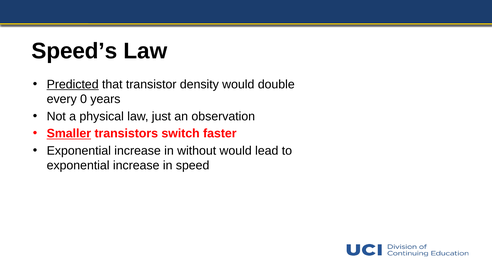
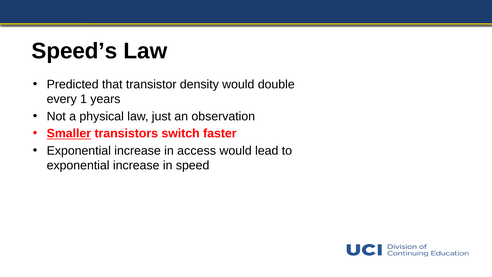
Predicted underline: present -> none (73, 84)
0: 0 -> 1 (84, 99)
without: without -> access (197, 151)
